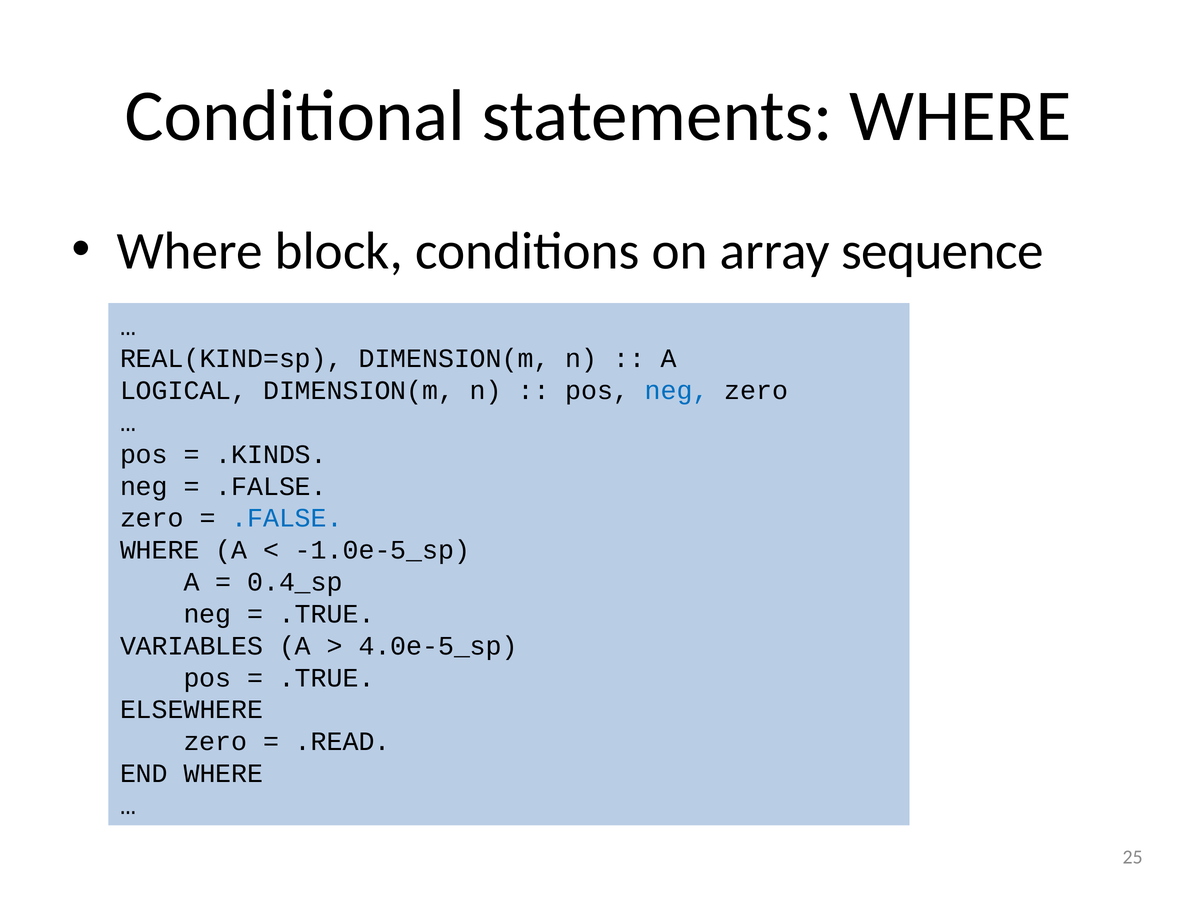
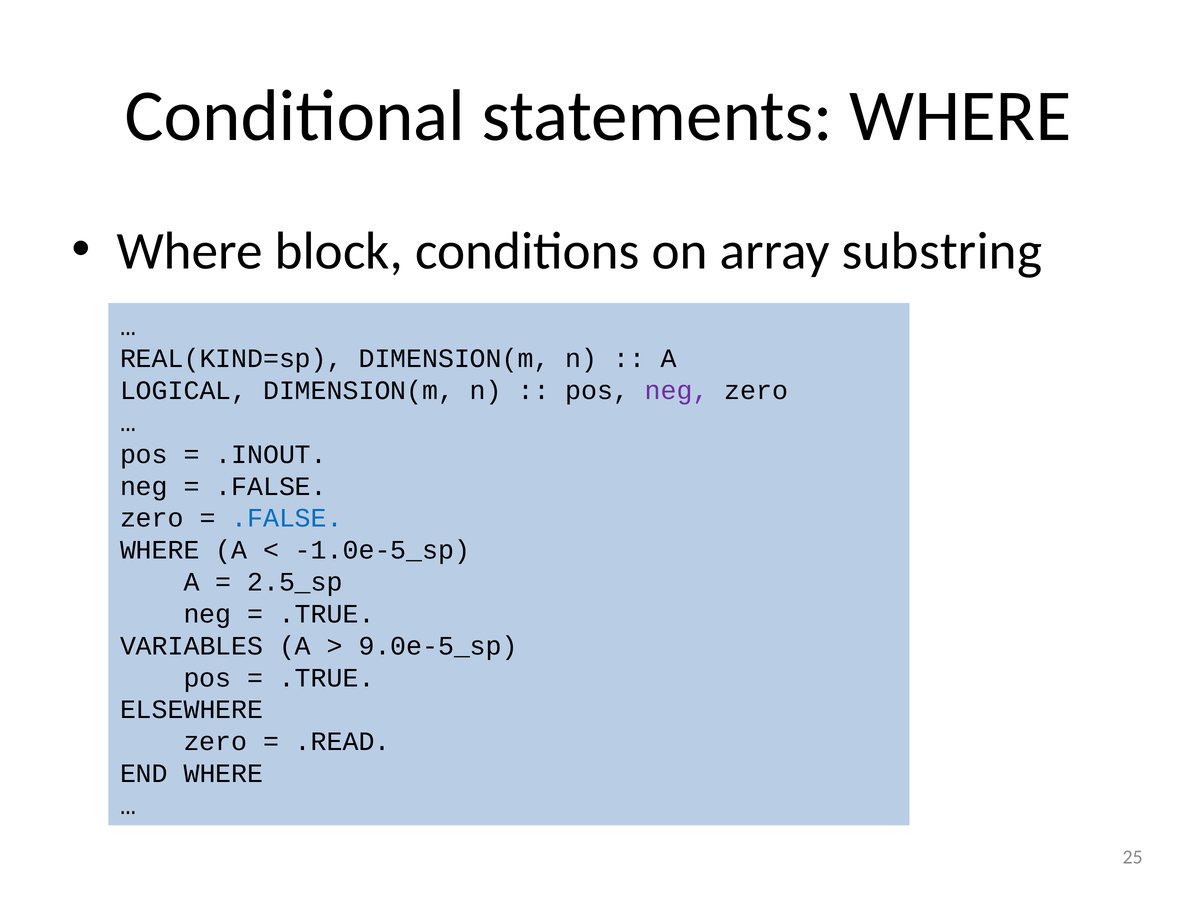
sequence: sequence -> substring (942, 251)
neg colour: blue -> purple (677, 390)
.KINDS: .KINDS -> .INOUT (271, 454)
0.4_sp: 0.4_sp -> 2.5_sp (295, 582)
4.0e-5_sp: 4.0e-5_sp -> 9.0e-5_sp (438, 646)
